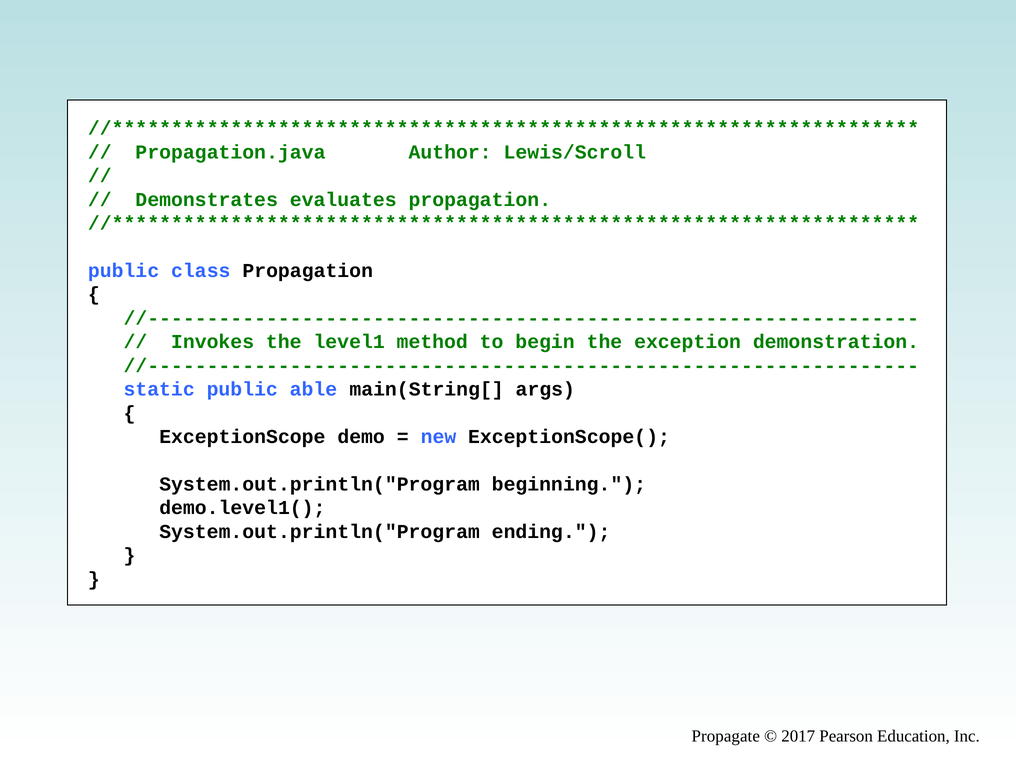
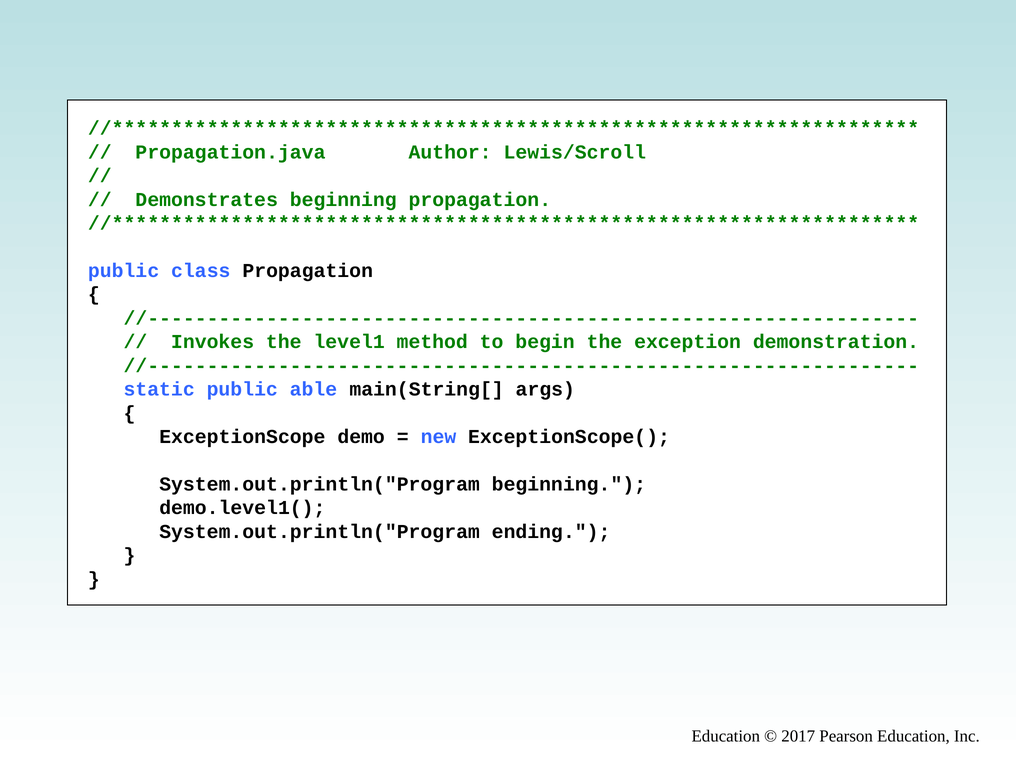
Demonstrates evaluates: evaluates -> beginning (343, 200)
Propagate: Propagate -> Education (726, 736)
